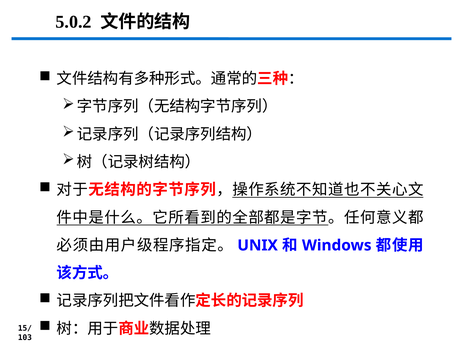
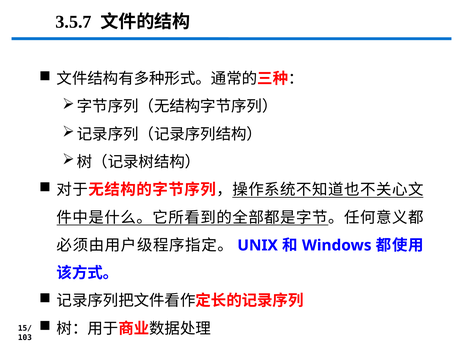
5.0.2: 5.0.2 -> 3.5.7 (74, 22)
